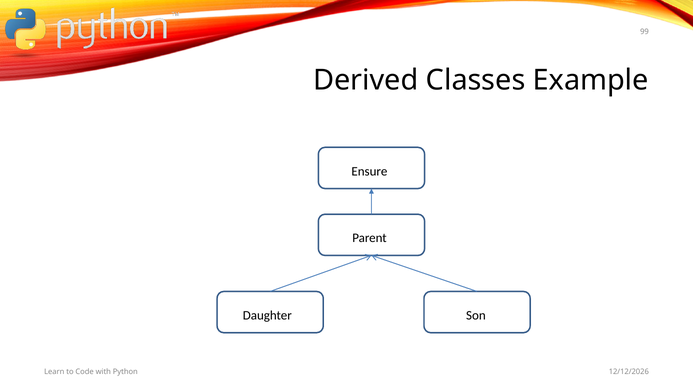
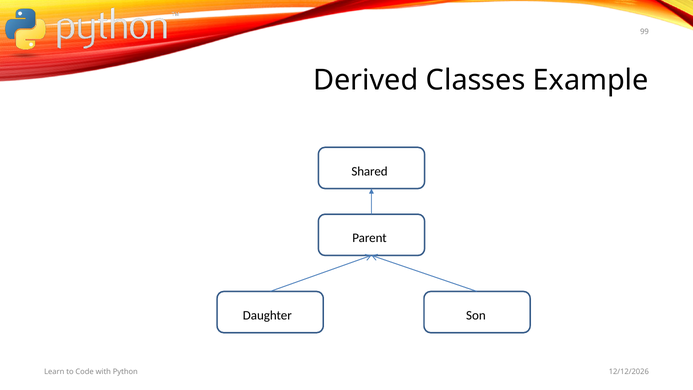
Ensure: Ensure -> Shared (369, 171)
